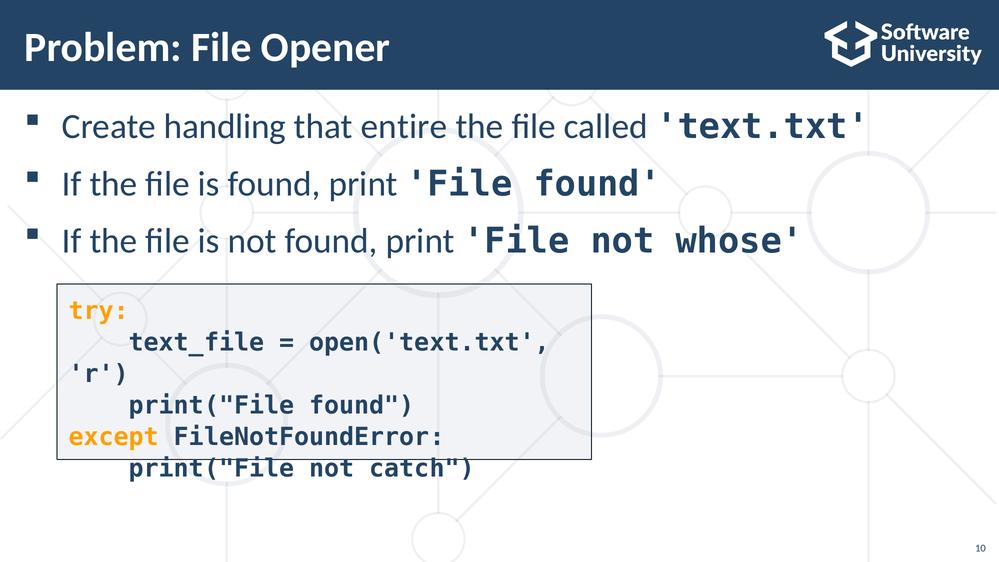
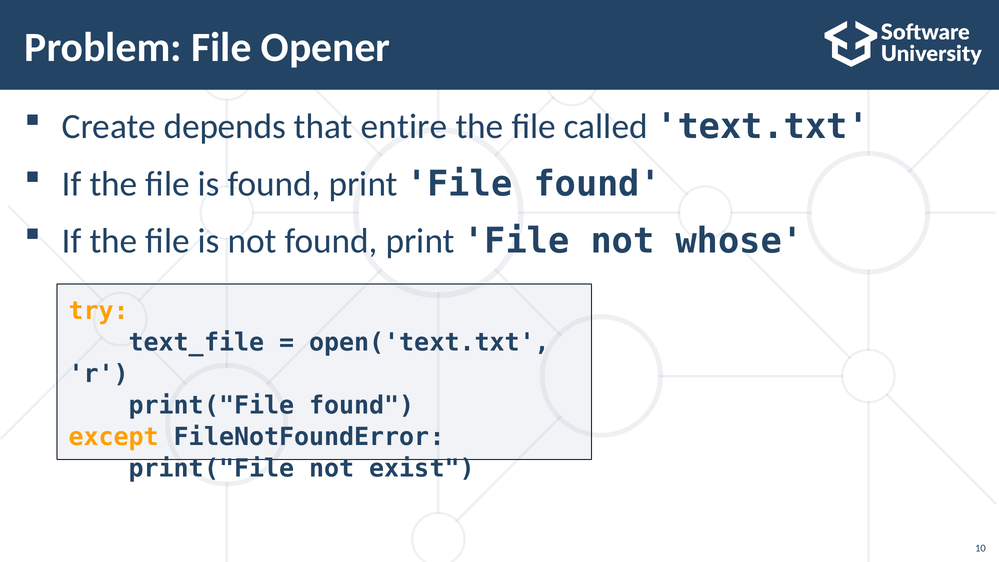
handling: handling -> depends (225, 127)
catch: catch -> exist (422, 468)
